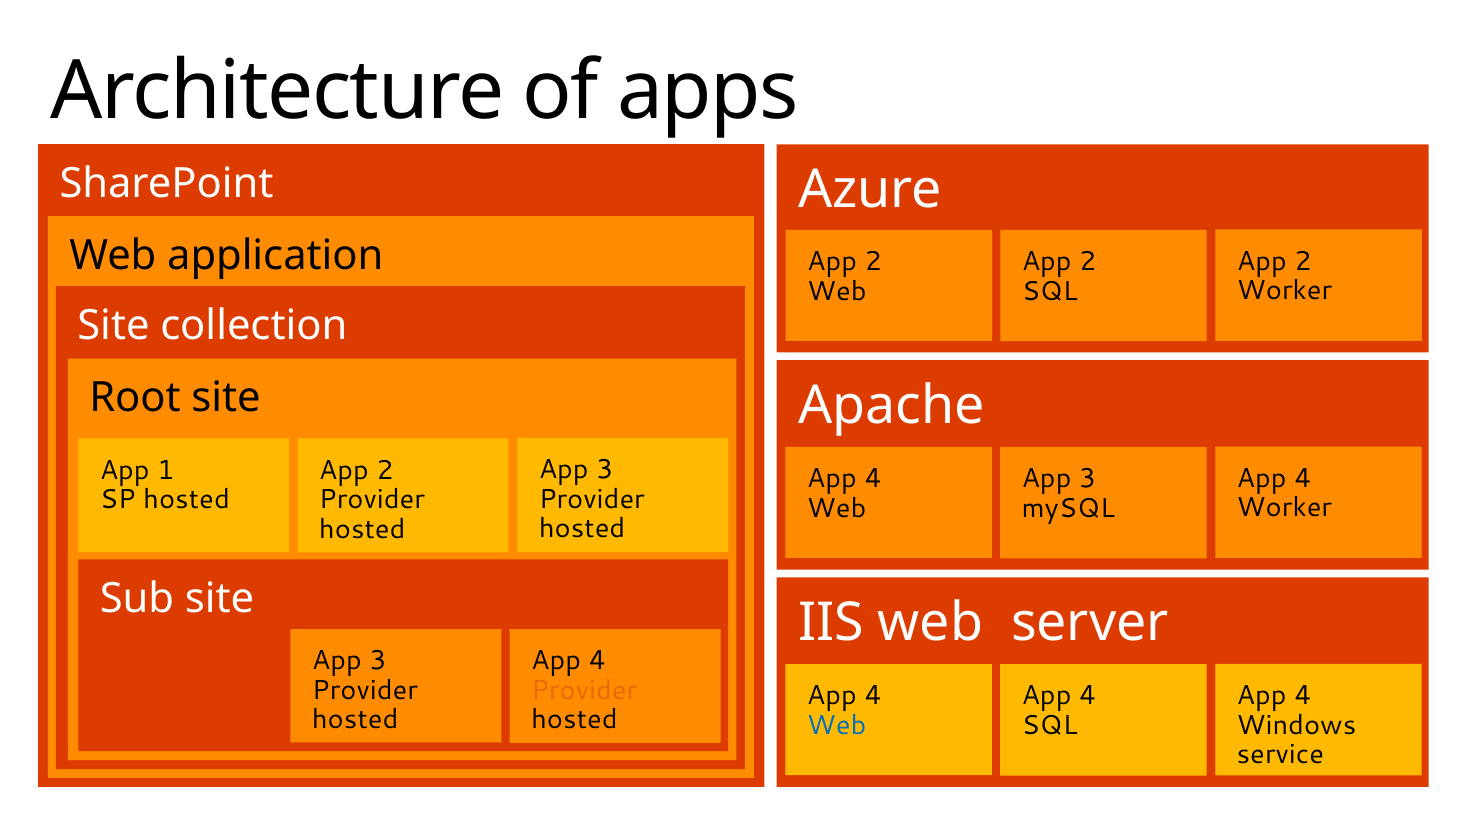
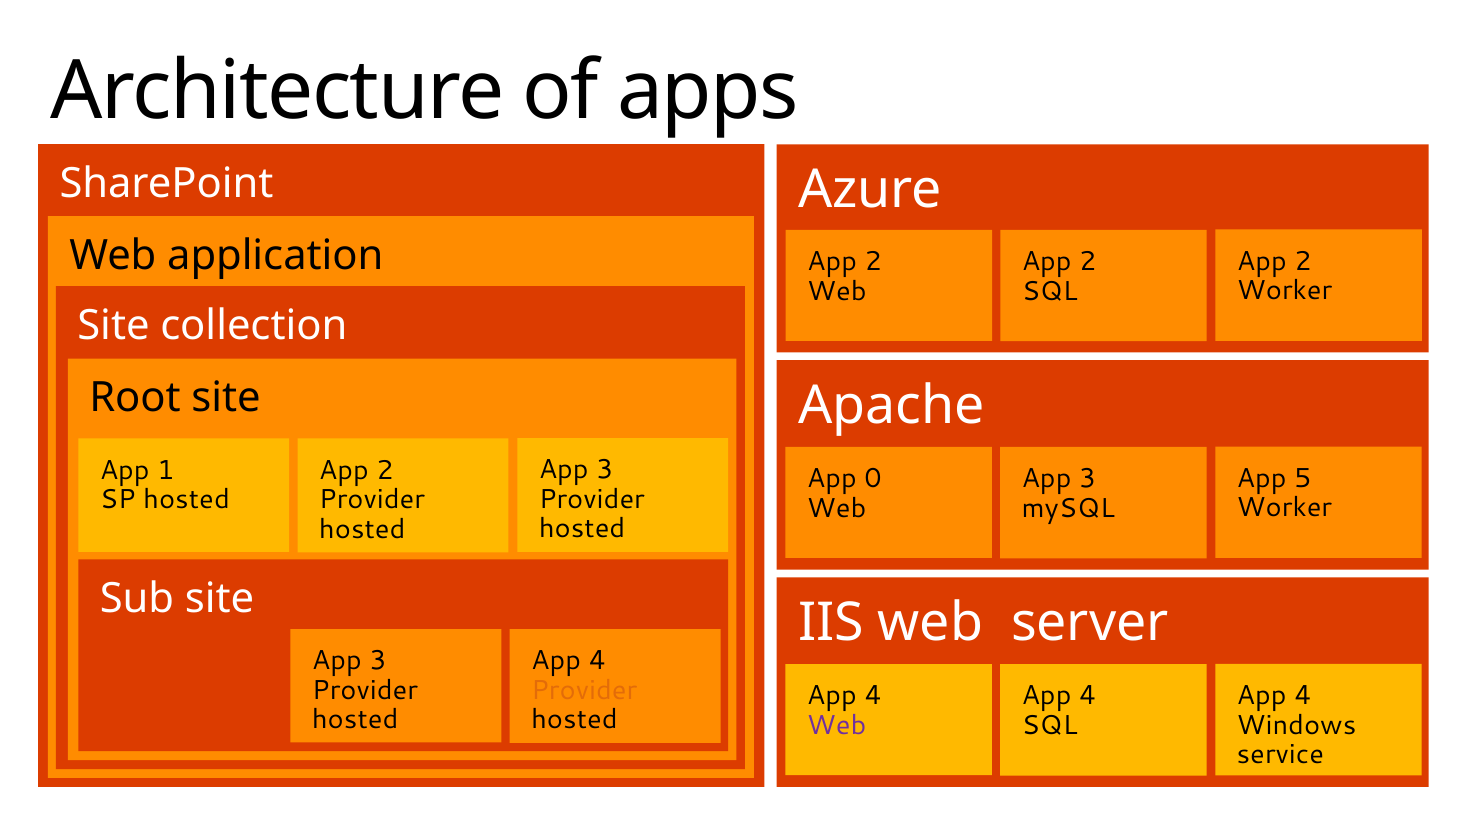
4: 4 -> 5 (1303, 478)
4: 4 -> 0 (873, 479)
Web colour: blue -> purple (837, 726)
